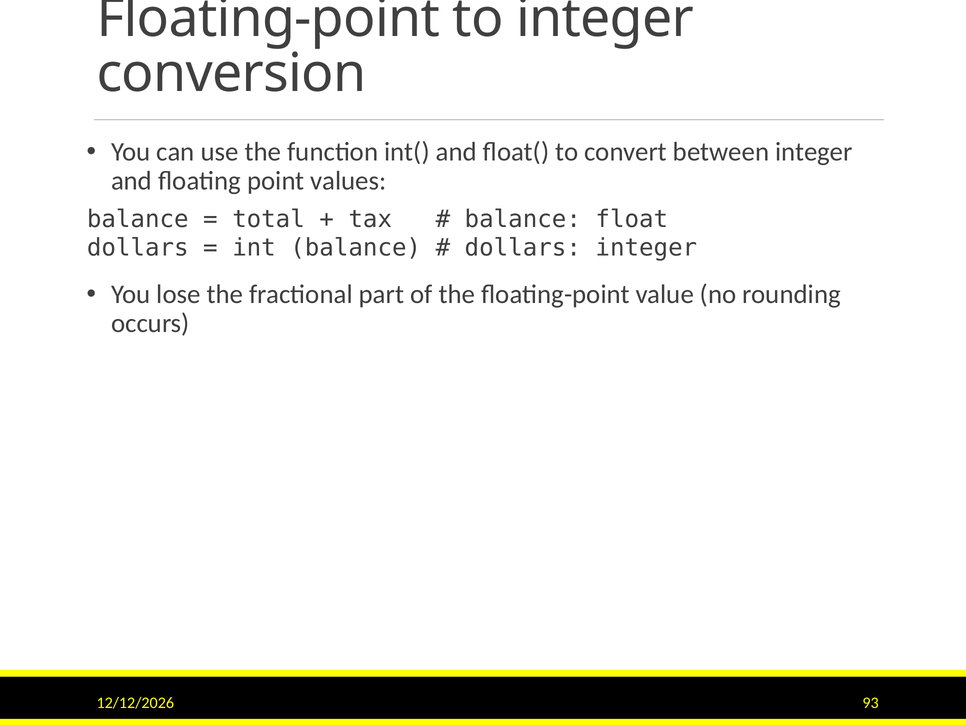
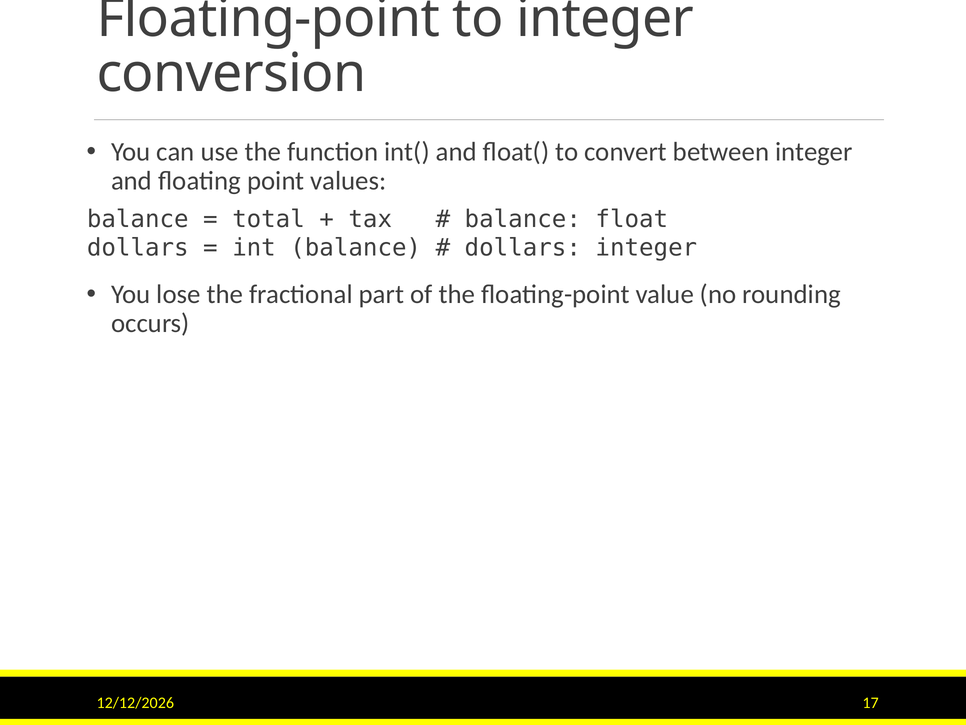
93: 93 -> 17 (871, 703)
